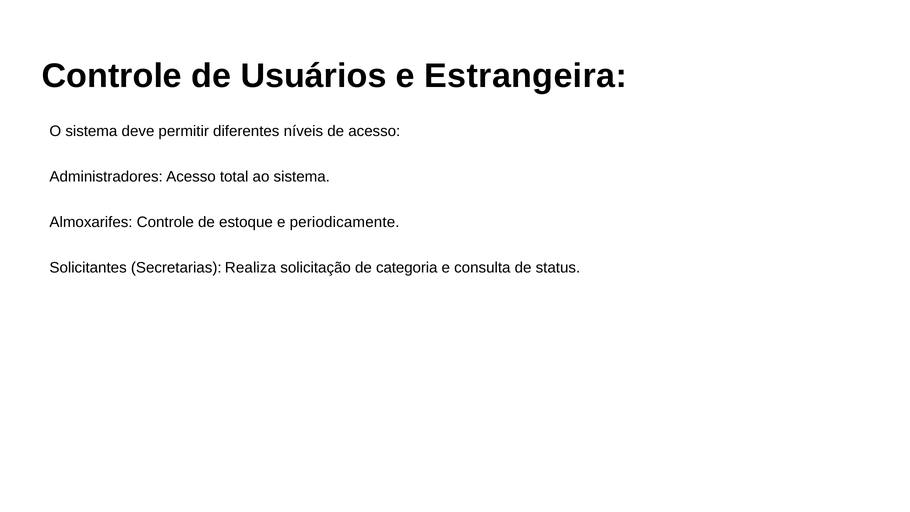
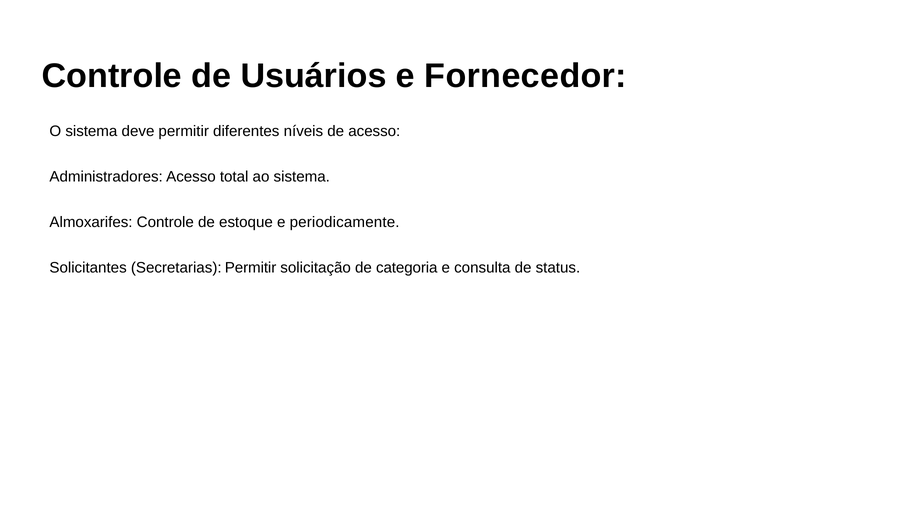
Estrangeira: Estrangeira -> Fornecedor (526, 76)
Secretarias Realiza: Realiza -> Permitir (251, 268)
